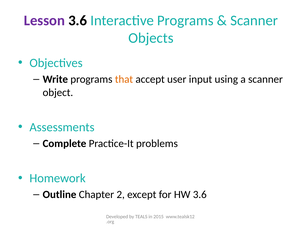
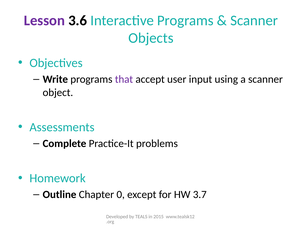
that colour: orange -> purple (124, 79)
2: 2 -> 0 (121, 194)
HW 3.6: 3.6 -> 3.7 (200, 194)
